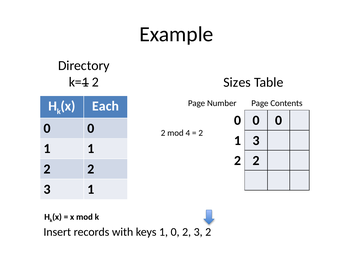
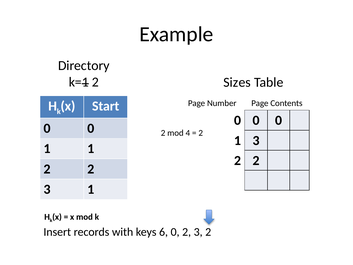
Each: Each -> Start (106, 106)
keys 1: 1 -> 6 (164, 232)
